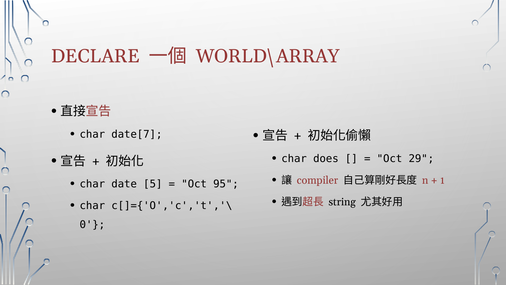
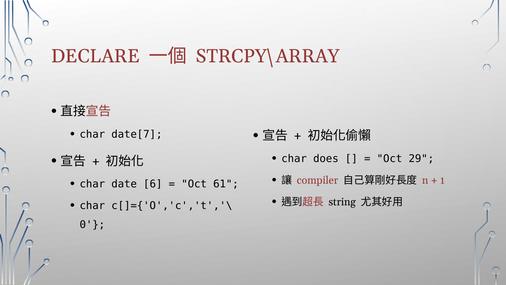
WORLD\ARRAY: WORLD\ARRAY -> STRCPY\ARRAY (268, 56)
5: 5 -> 6 (153, 184)
95: 95 -> 61 (226, 184)
